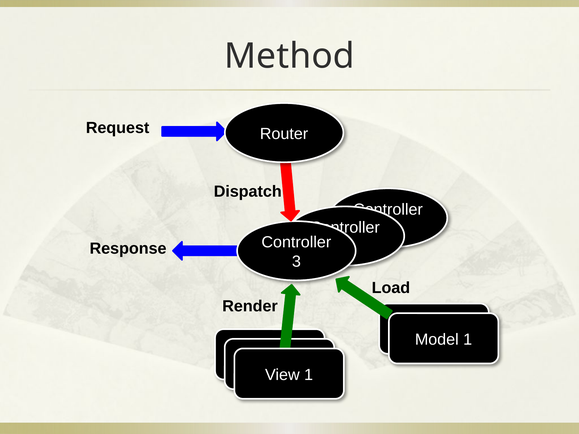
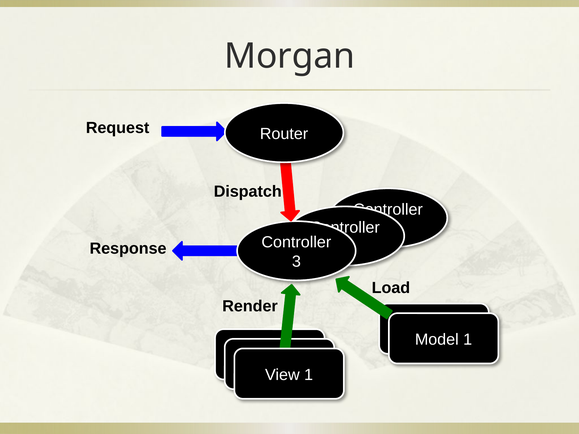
Method: Method -> Morgan (290, 56)
